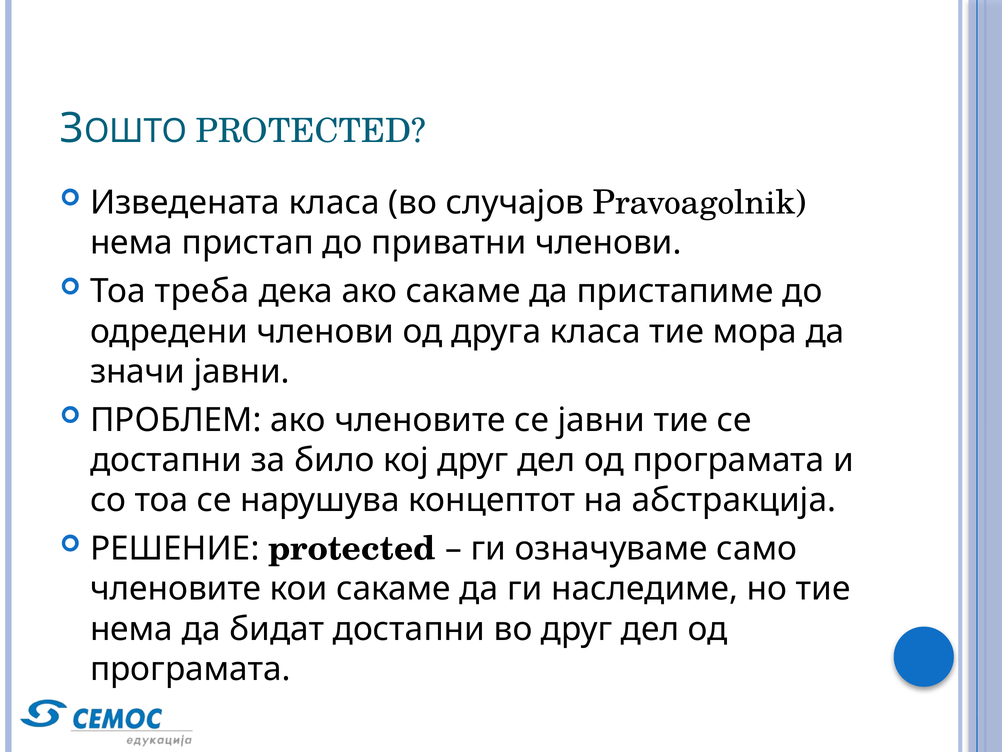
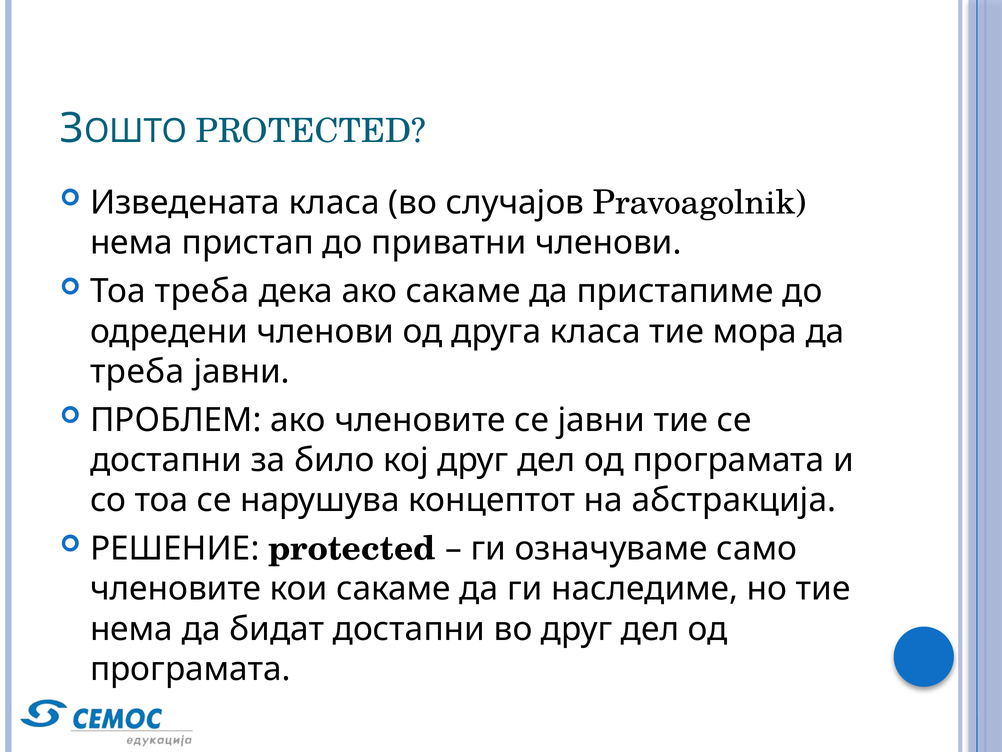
значи: значи -> треба (137, 371)
